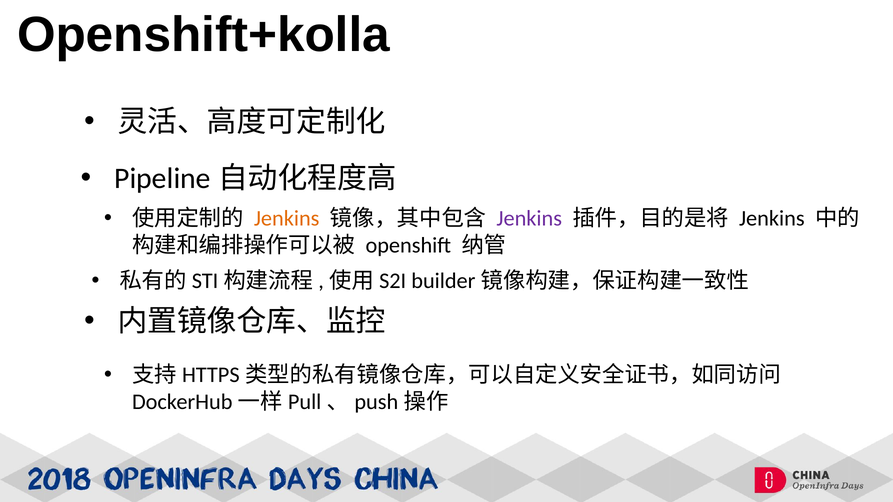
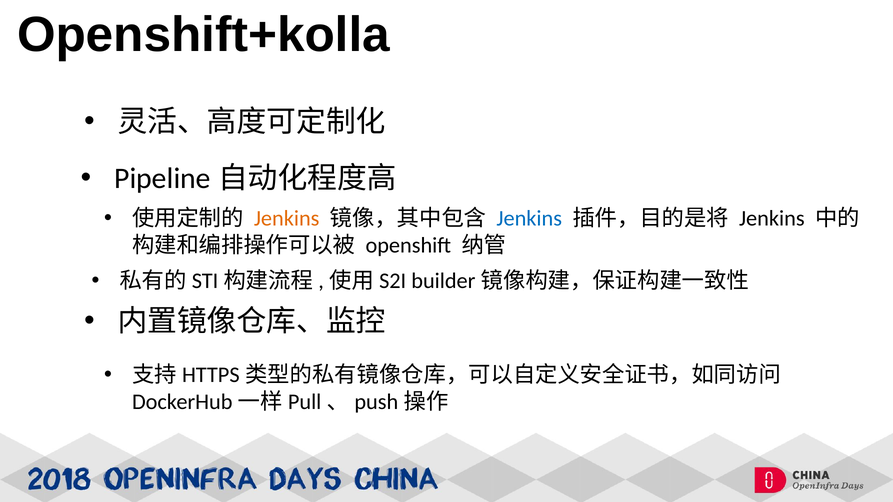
Jenkins colour: purple -> blue (529, 219)
